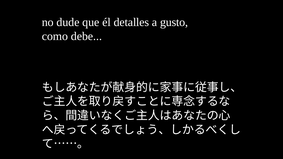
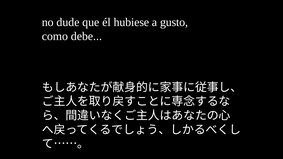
detalles: detalles -> hubiese (131, 22)
